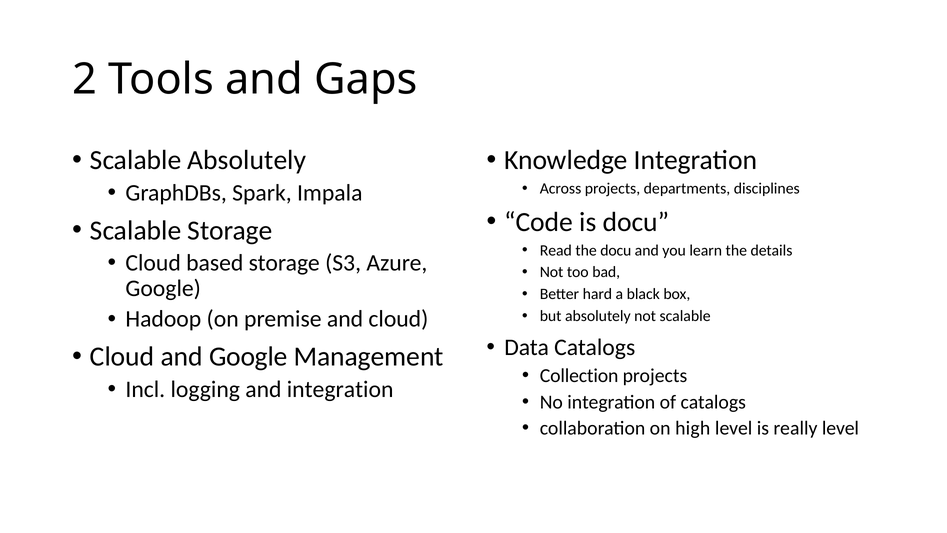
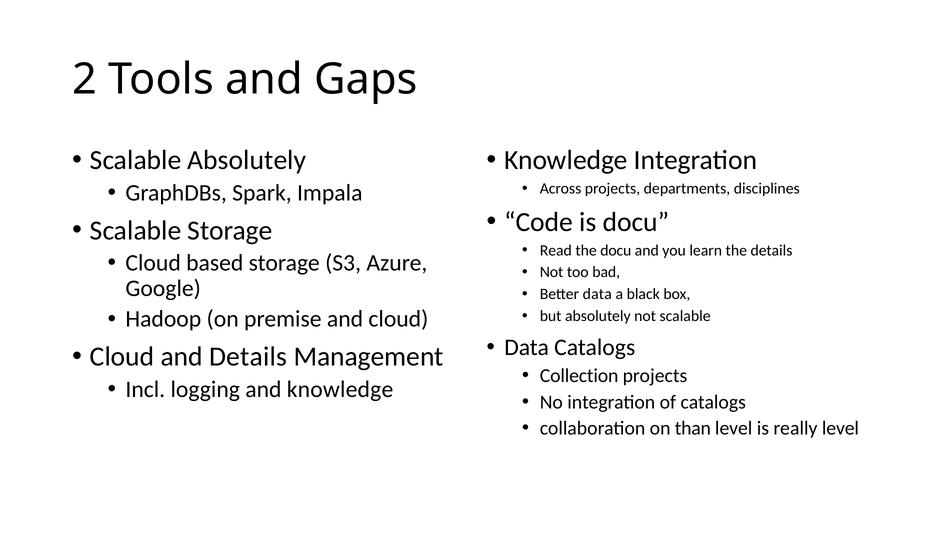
Better hard: hard -> data (597, 294)
and Google: Google -> Details (248, 357)
and integration: integration -> knowledge (340, 389)
high: high -> than (693, 428)
